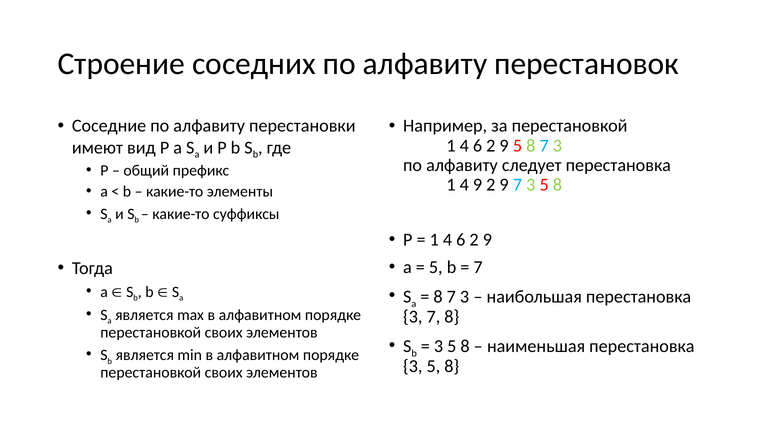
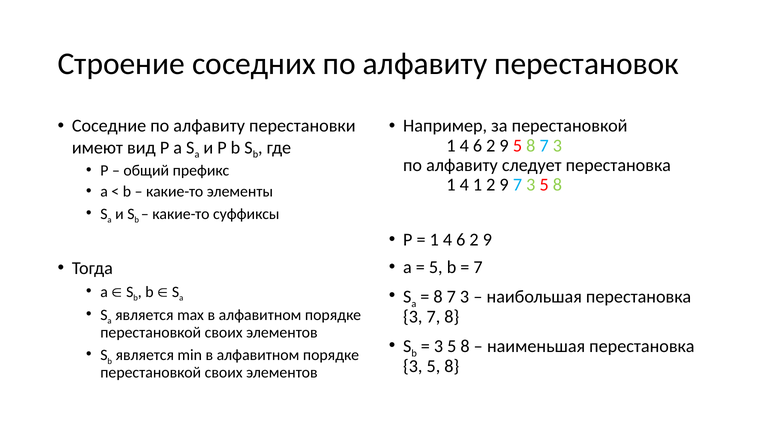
4 9: 9 -> 1 (478, 185)
